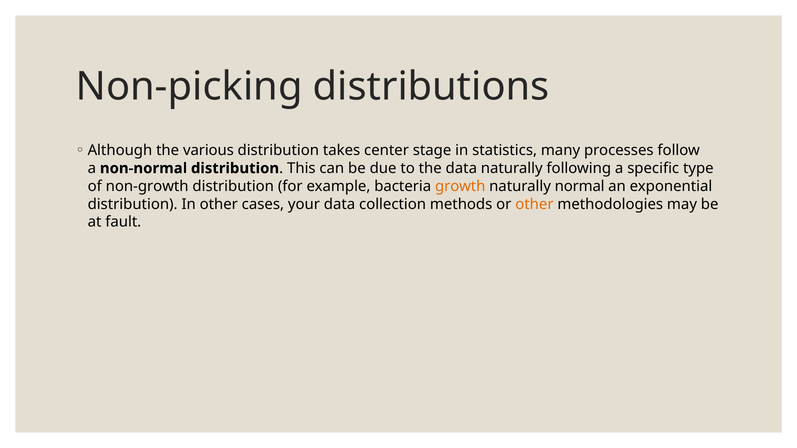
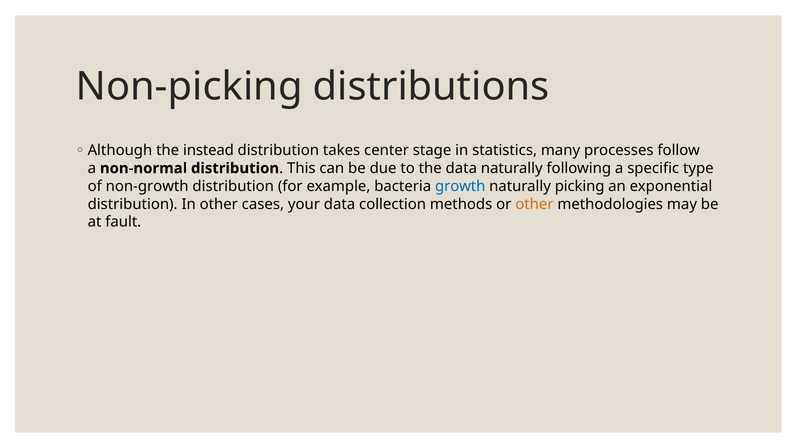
various: various -> instead (208, 150)
growth colour: orange -> blue (460, 186)
normal: normal -> picking (580, 186)
